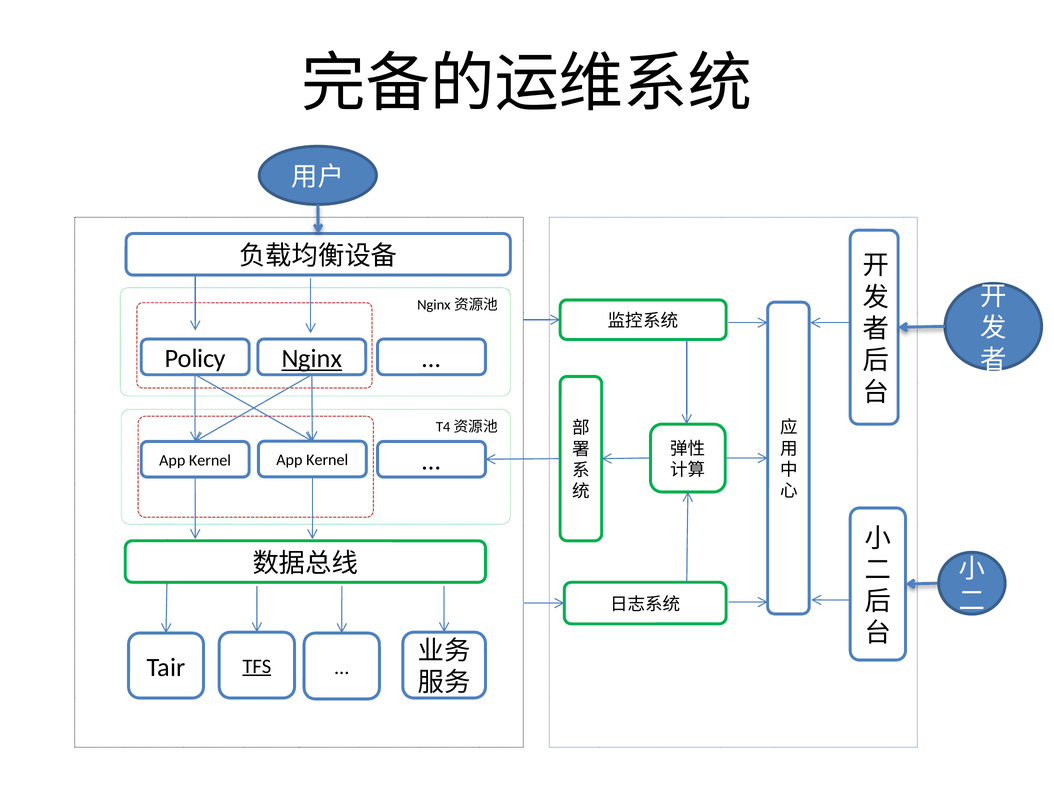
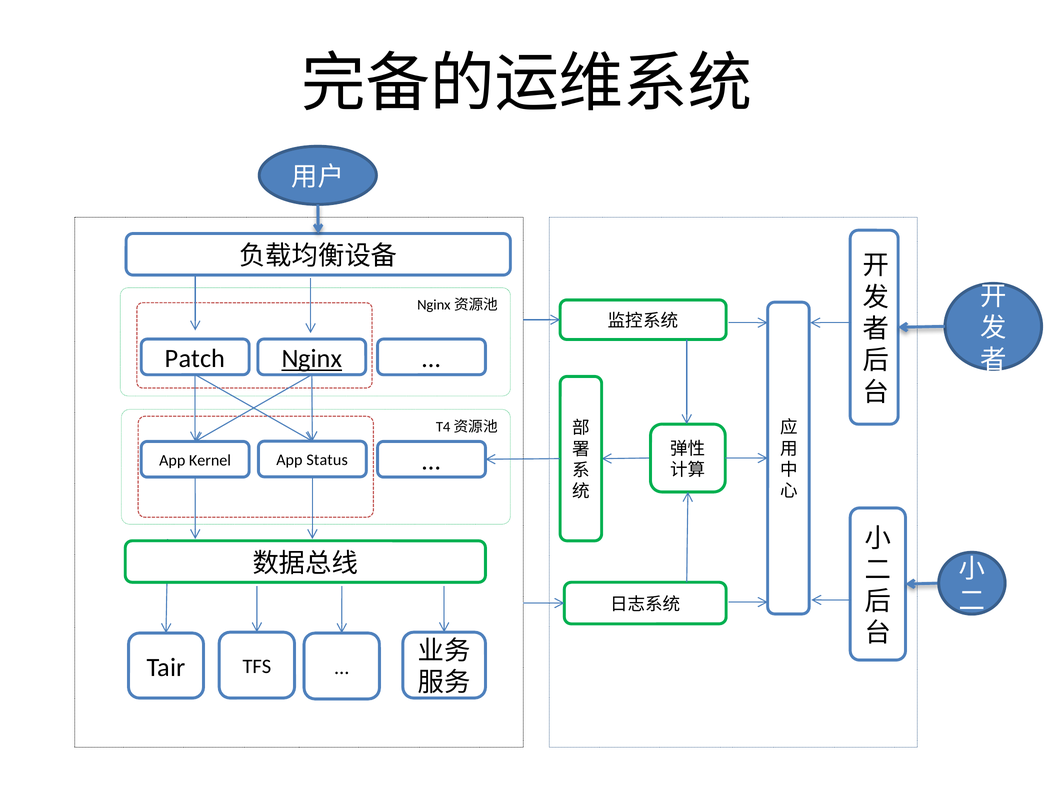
Policy: Policy -> Patch (195, 359)
Kernel: Kernel -> Status (327, 460)
TFS underline: present -> none (257, 666)
